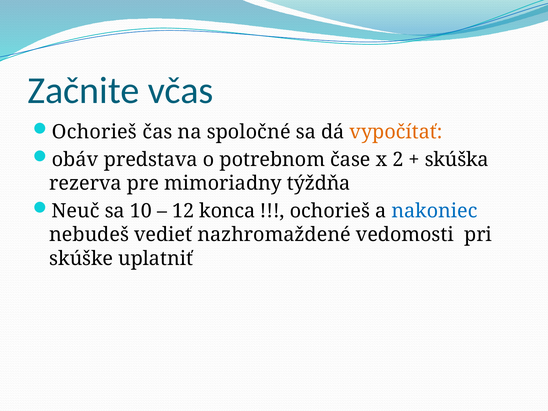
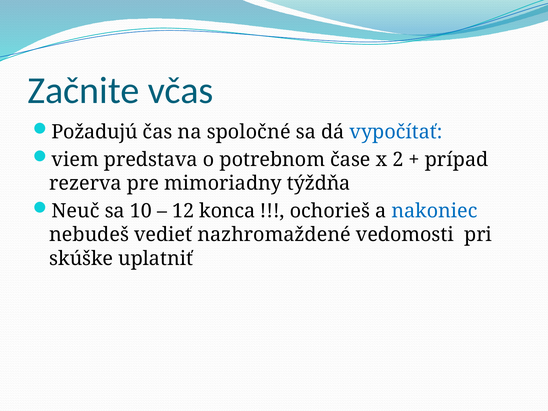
Ochorieš: Ochorieš -> Požadujú (95, 132)
vypočítať colour: orange -> blue (396, 132)
obáv: obáv -> viem (75, 160)
skúška: skúška -> prípad (457, 160)
